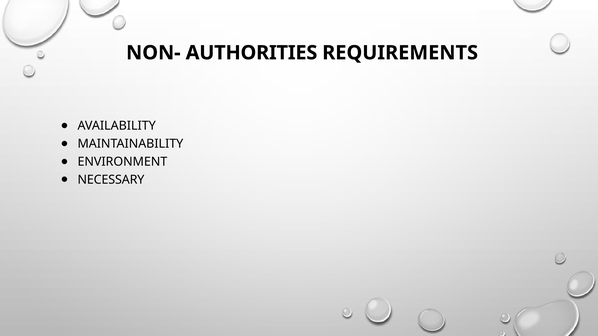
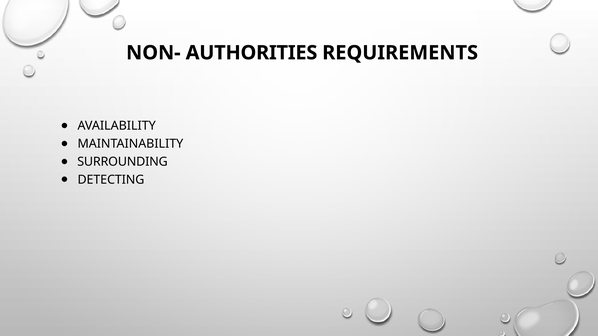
ENVIRONMENT: ENVIRONMENT -> SURROUNDING (122, 162)
NECESSARY: NECESSARY -> DETECTING (111, 180)
